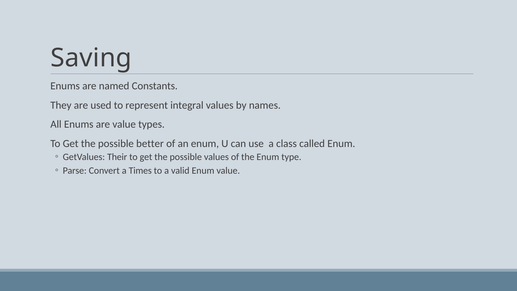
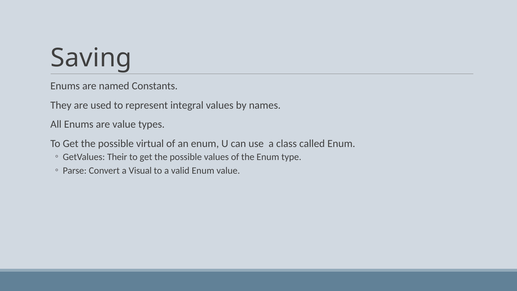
better: better -> virtual (150, 143)
Times: Times -> Visual (140, 170)
